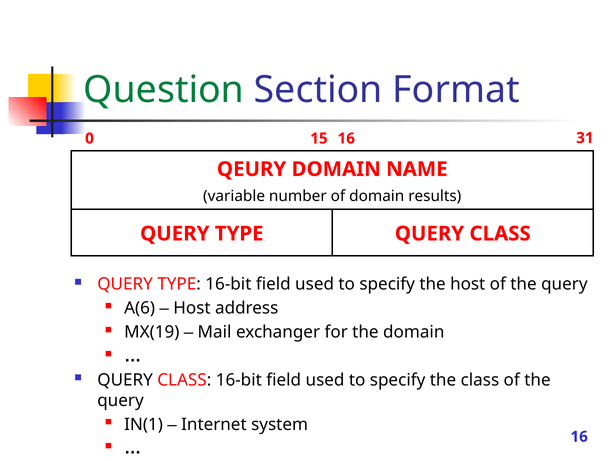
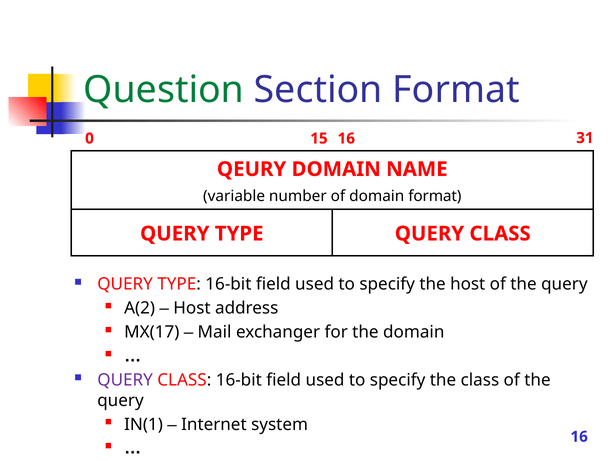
domain results: results -> format (435, 196)
A(6: A(6 -> A(2 (140, 308)
MX(19: MX(19 -> MX(17 (152, 332)
QUERY colour: black -> purple (125, 380)
